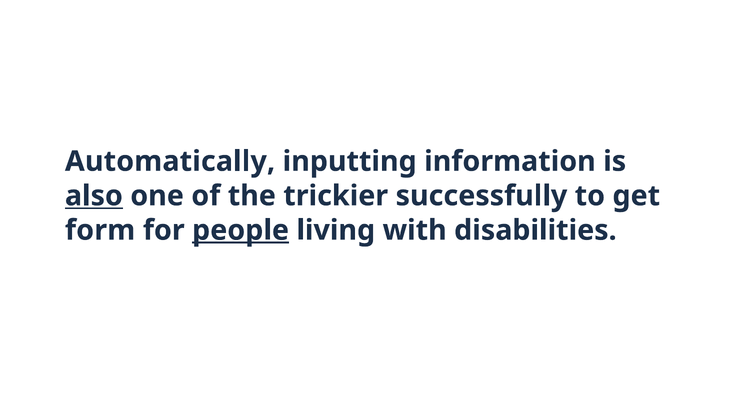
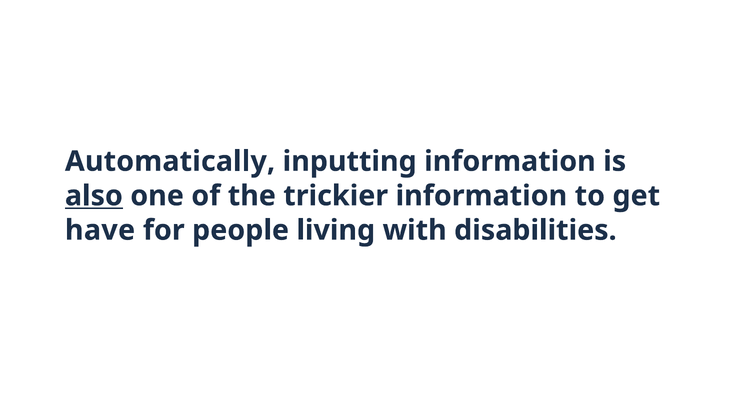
trickier successfully: successfully -> information (481, 196)
form: form -> have (100, 230)
people underline: present -> none (241, 230)
